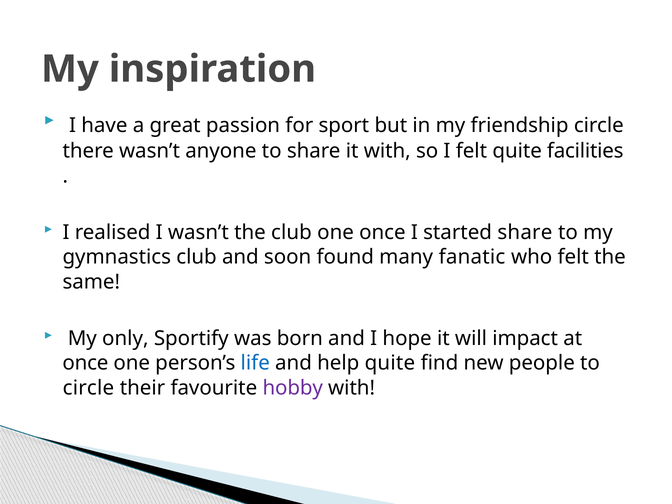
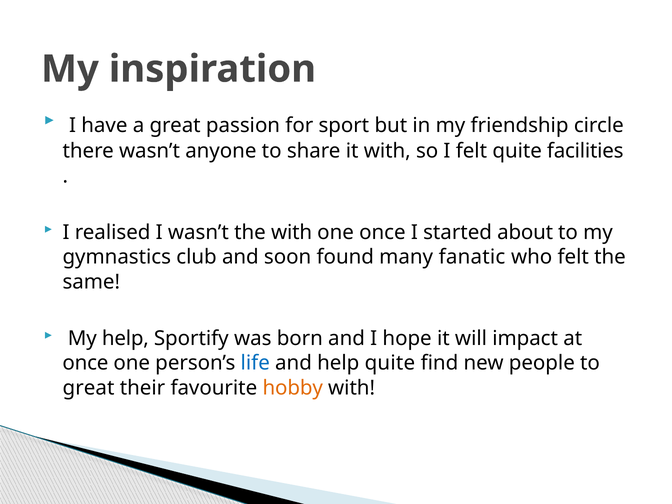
the club: club -> with (292, 232)
started share: share -> about (525, 232)
My only: only -> help (125, 338)
circle: circle -> great (88, 388)
hobby colour: purple -> orange (293, 388)
